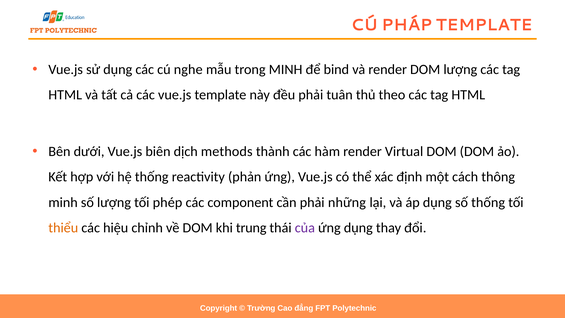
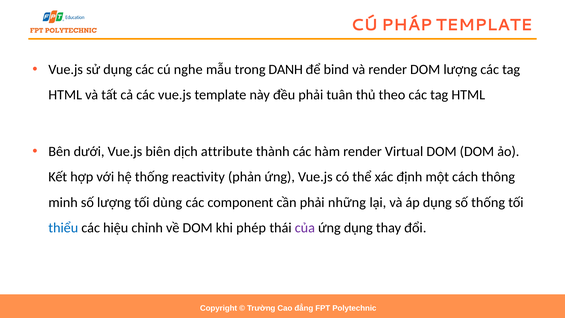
trong MINH: MINH -> DANH (286, 69)
methods: methods -> attribute (227, 151)
phép: phép -> dùng (167, 202)
thiểu colour: orange -> blue (63, 228)
trung: trung -> phép (251, 228)
